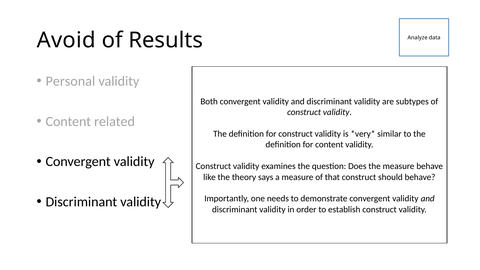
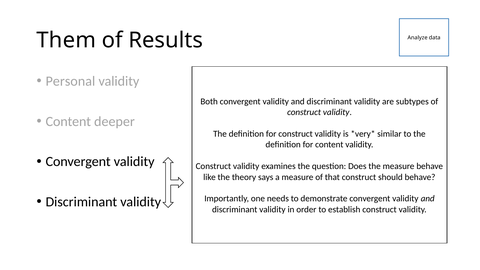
Avoid: Avoid -> Them (66, 40)
related: related -> deeper (114, 121)
